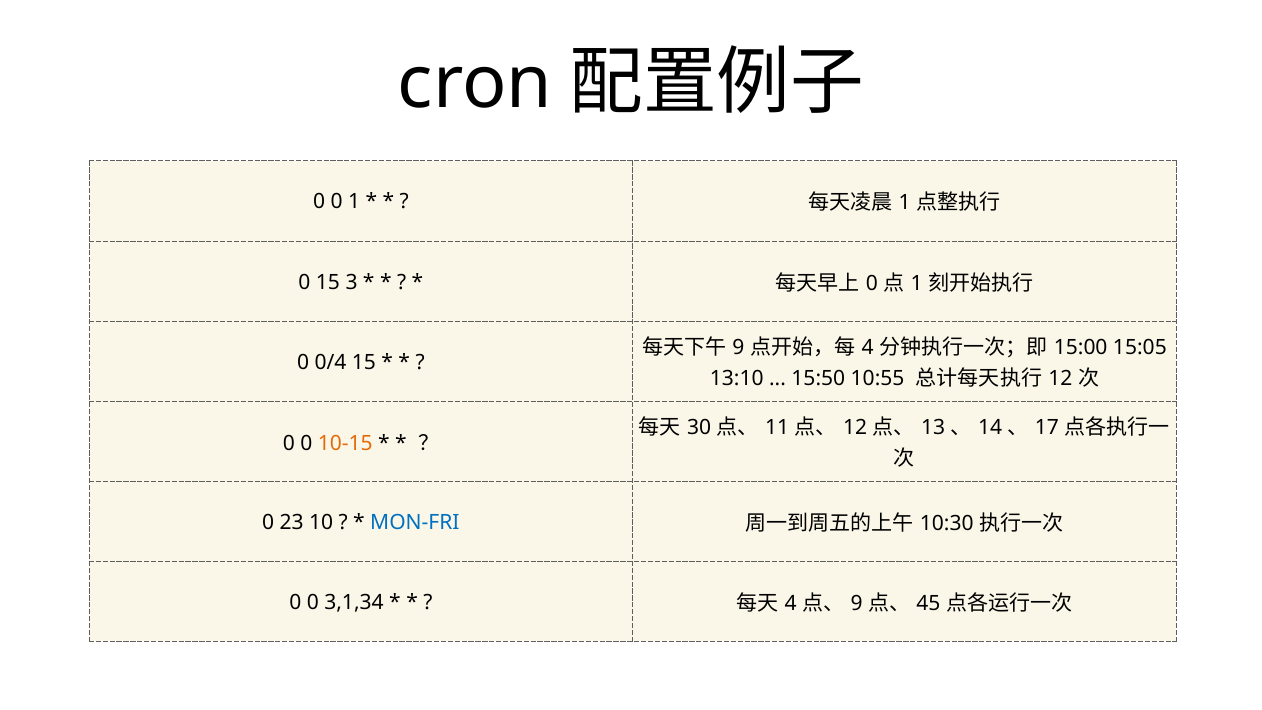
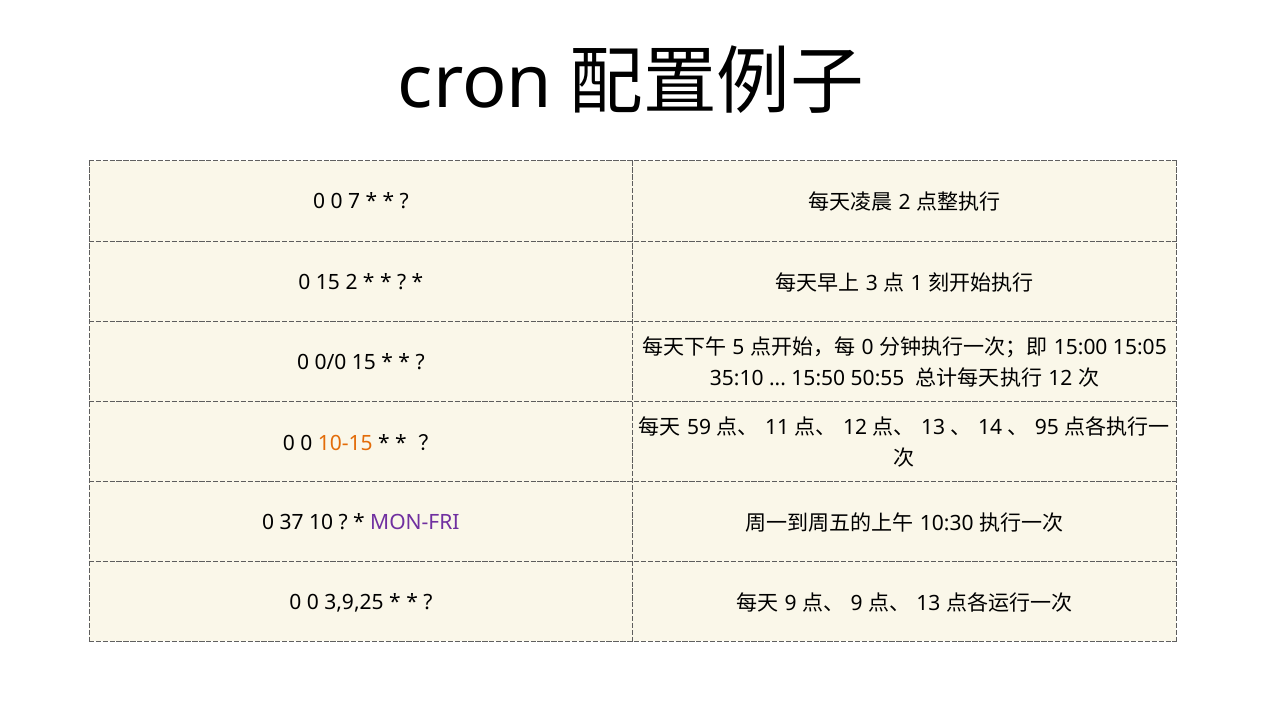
0 1: 1 -> 7 (354, 202)
1: 1 -> 2 (905, 203)
15 3: 3 -> 2 (352, 282)
0: 0 -> 3 (872, 283)
9: 9 -> 5 (738, 348)
4: 4 -> 0 (868, 348)
0/4: 0/4 -> 0/0 (331, 362)
13:10: 13:10 -> 35:10 (737, 378)
10:55: 10:55 -> 50:55 (878, 378)
30: 30 -> 59 (699, 428)
17: 17 -> 95 (1047, 428)
23: 23 -> 37 (292, 522)
MON-FRI colour: blue -> purple (415, 522)
3,1,34: 3,1,34 -> 3,9,25 (354, 602)
4: 4 -> 9 (791, 603)
45: 45 -> 13 (928, 603)
